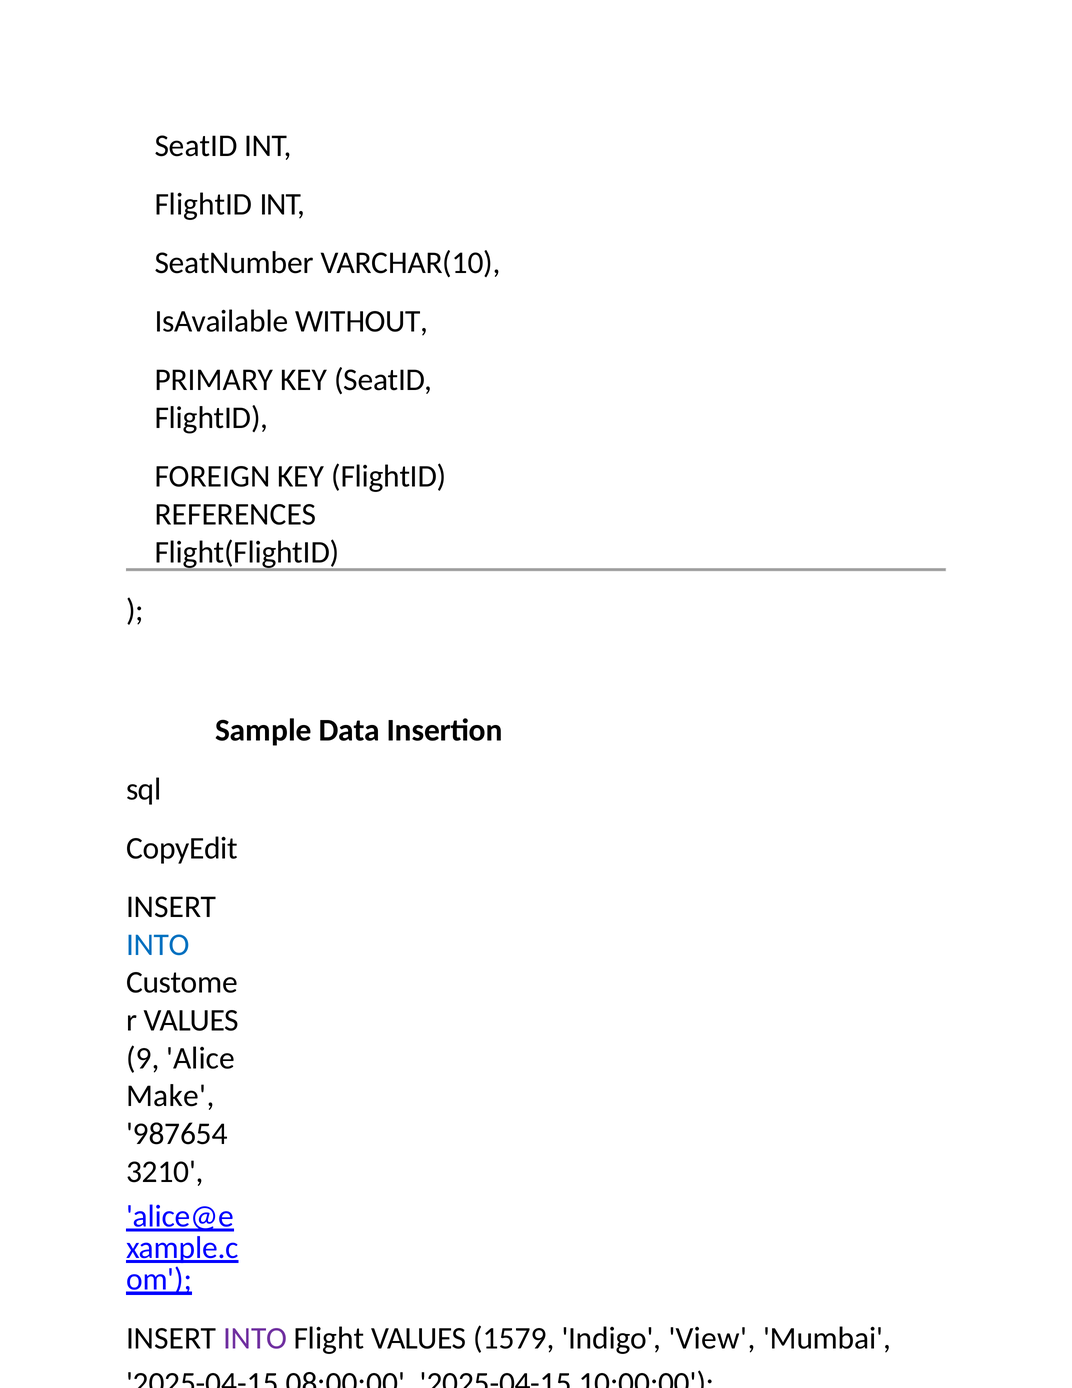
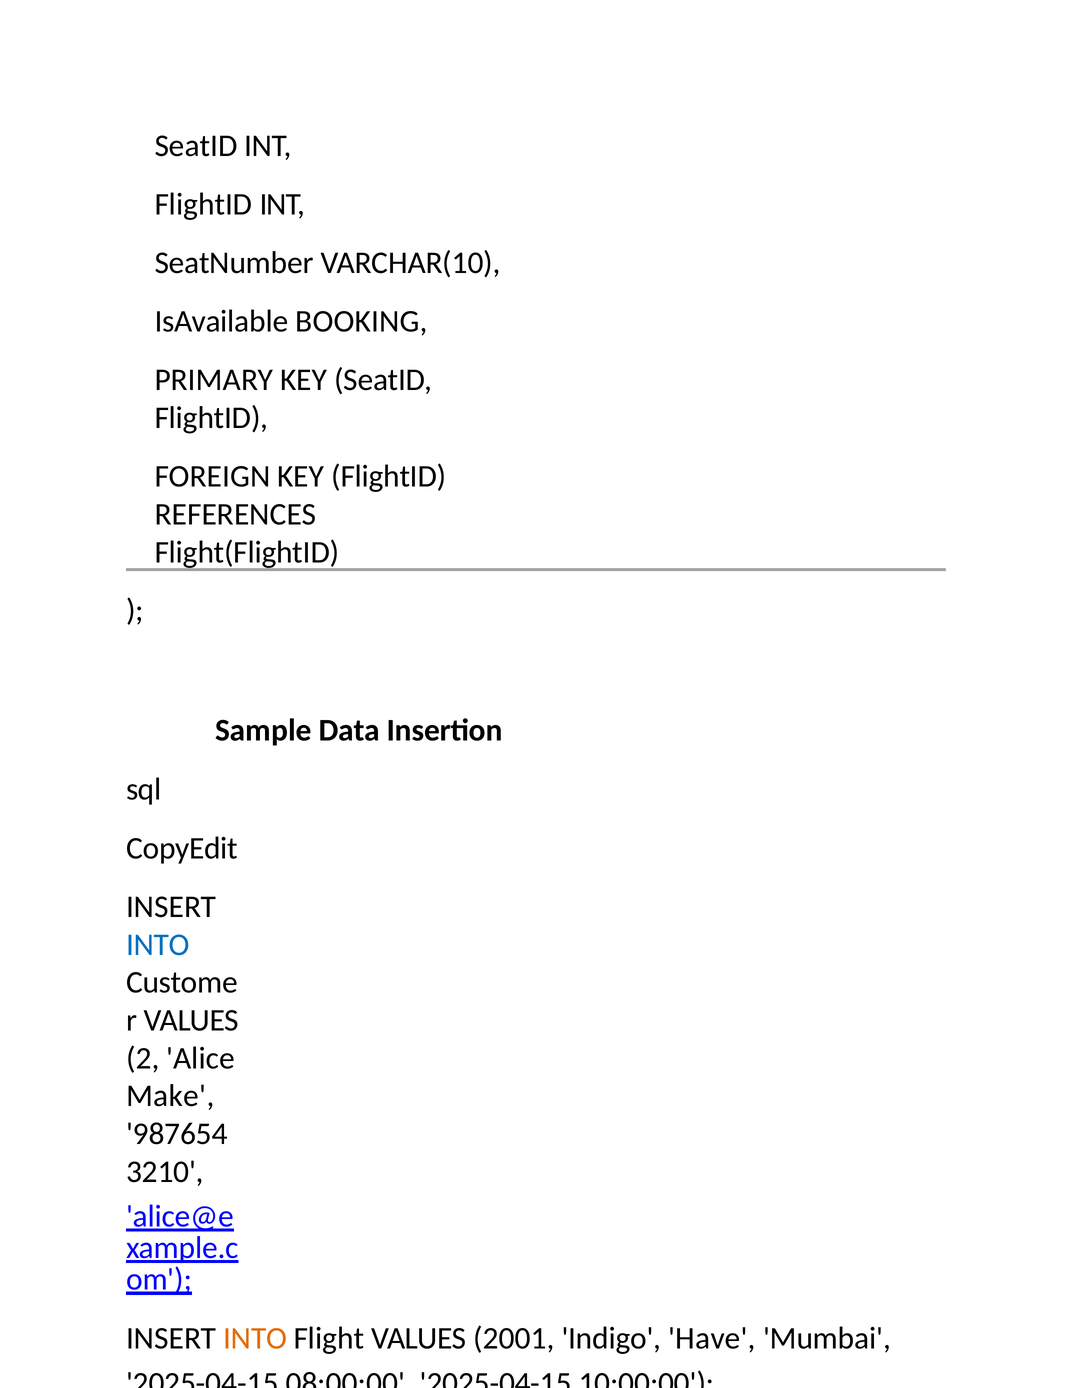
IsAvailable WITHOUT: WITHOUT -> BOOKING (361, 321)
9: 9 -> 2 (143, 1058)
INTO colour: purple -> orange (255, 1338)
1579: 1579 -> 2001 (514, 1338)
View: View -> Have (712, 1338)
